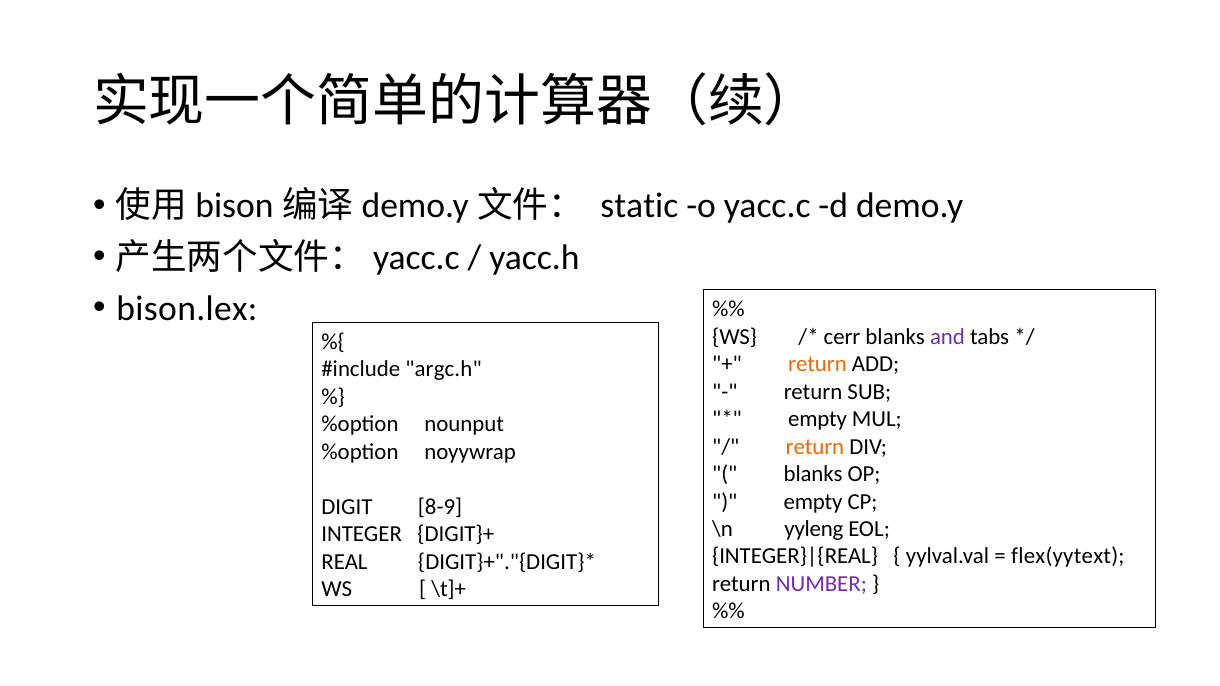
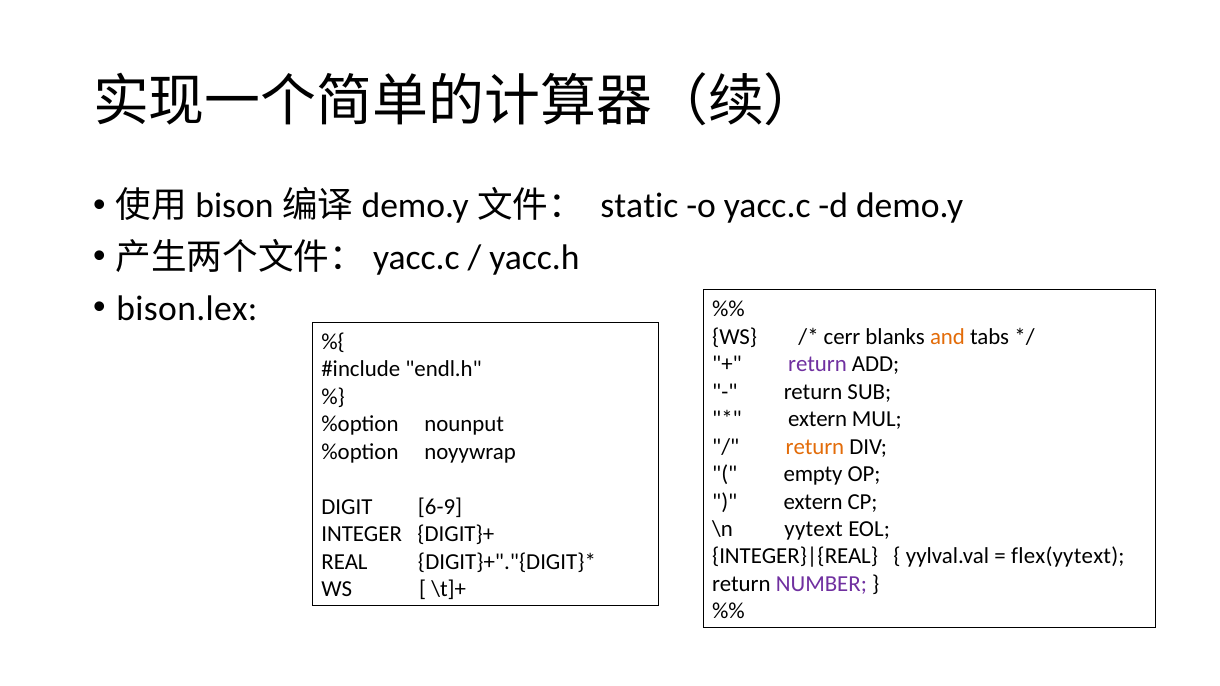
and colour: purple -> orange (947, 337)
return colour: orange -> purple (818, 364)
argc.h: argc.h -> endl.h (444, 370)
empty: empty -> extern (818, 419)
blanks: blanks -> empty (813, 474)
empty: empty -> extern (813, 502)
8-9: 8-9 -> 6-9 (440, 507)
yyleng: yyleng -> yytext (814, 529)
